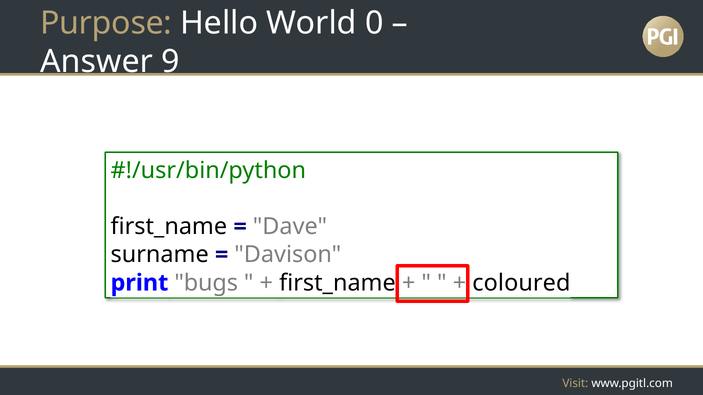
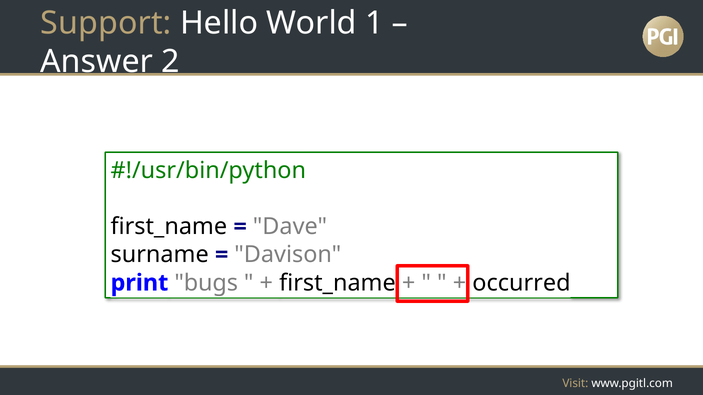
Purpose: Purpose -> Support (106, 23)
0: 0 -> 1 (374, 23)
9: 9 -> 2 (171, 62)
coloured: coloured -> occurred (521, 283)
